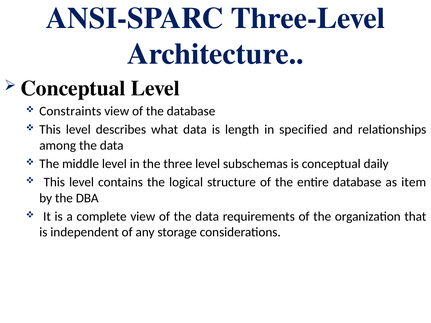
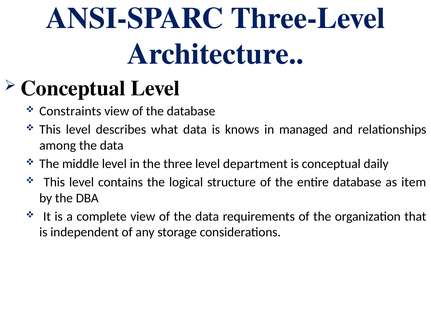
length: length -> knows (242, 130)
specified: specified -> managed (304, 130)
subschemas: subschemas -> department (255, 164)
